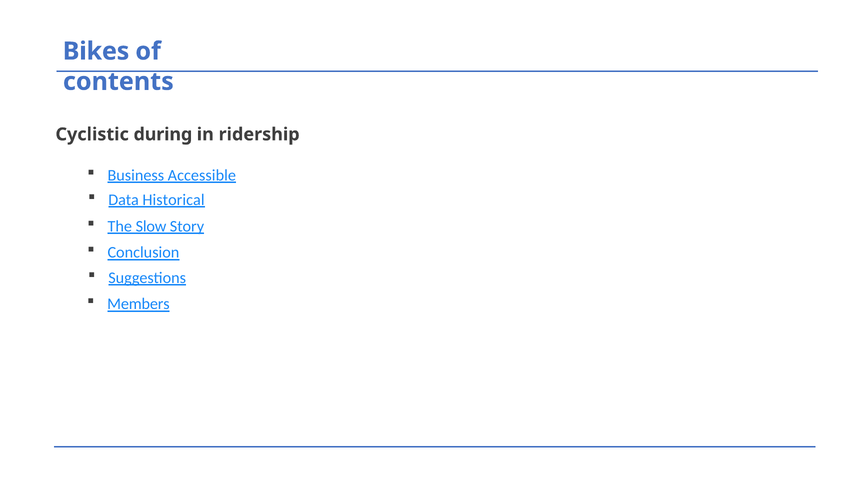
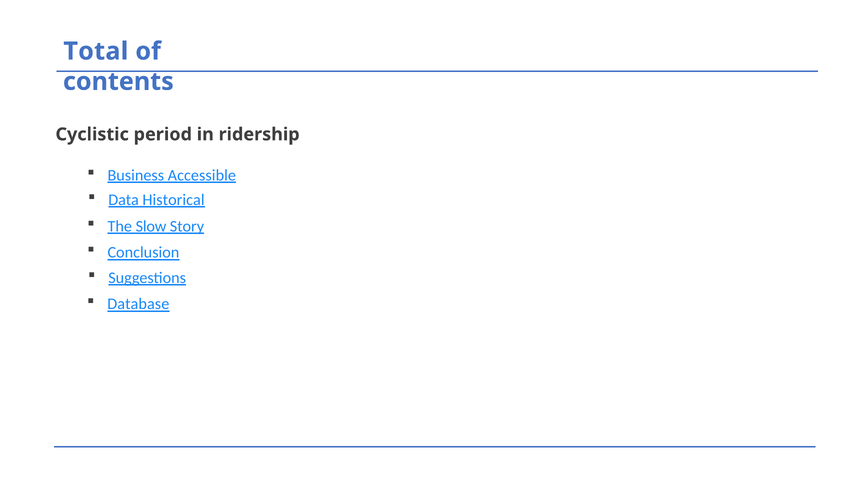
Bikes: Bikes -> Total (96, 51)
during: during -> period (163, 134)
Members: Members -> Database (138, 304)
